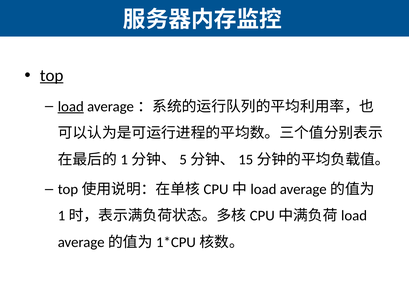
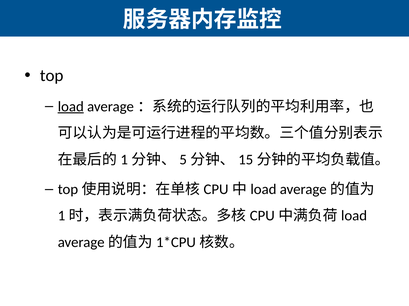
top underline: present -> none (52, 76)
